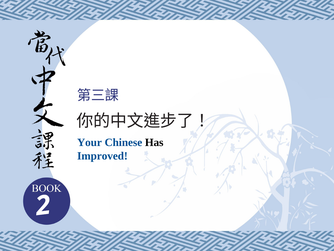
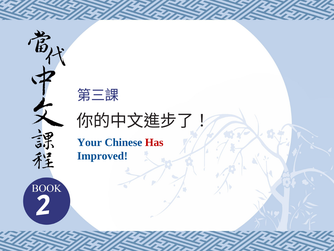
Has colour: black -> red (154, 142)
